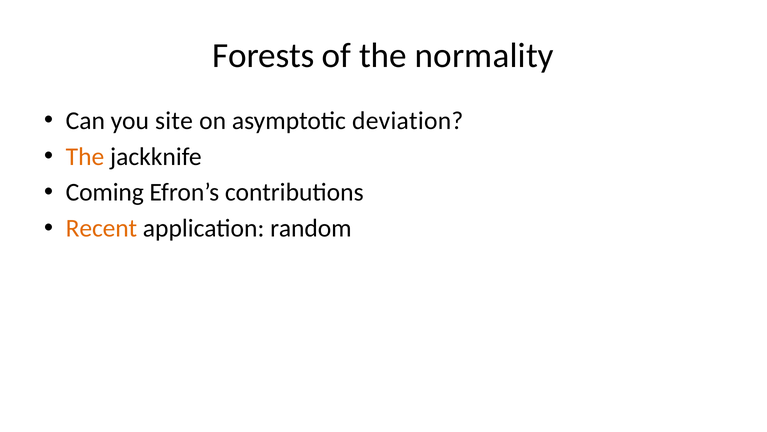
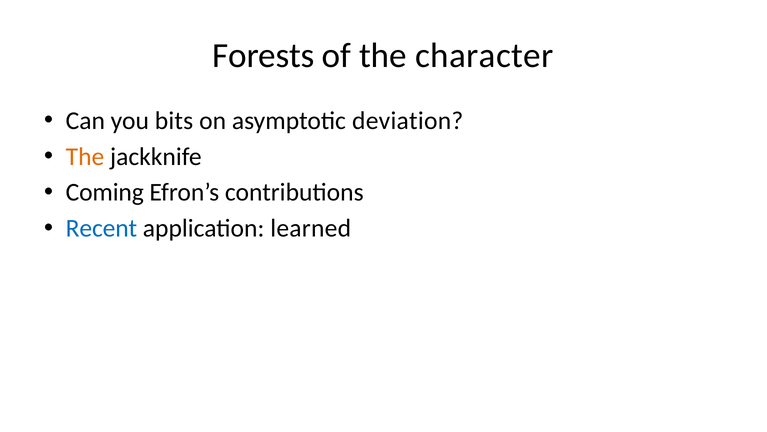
normality: normality -> character (484, 56)
site: site -> bits (174, 121)
Recent colour: orange -> blue (101, 228)
random: random -> learned (311, 228)
